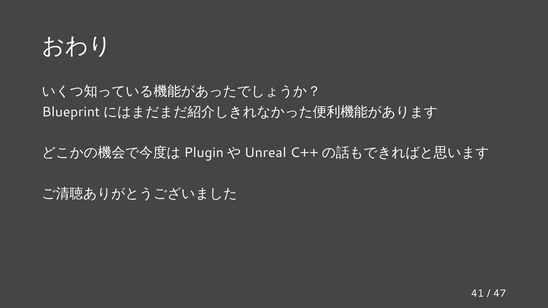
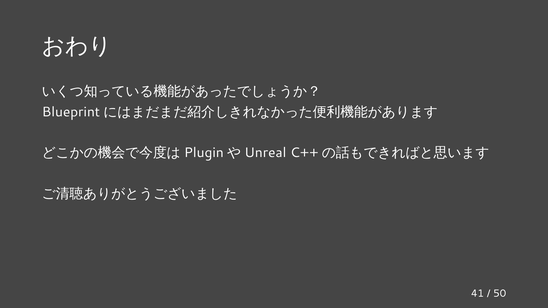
47: 47 -> 50 (500, 294)
